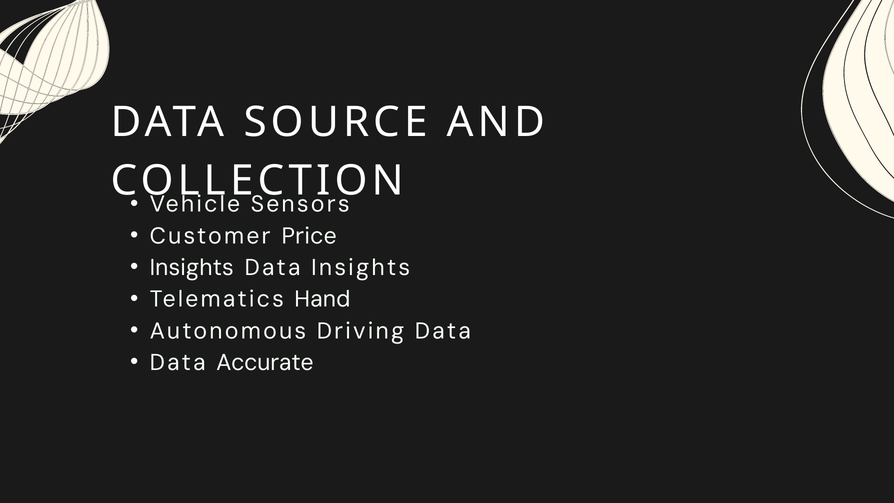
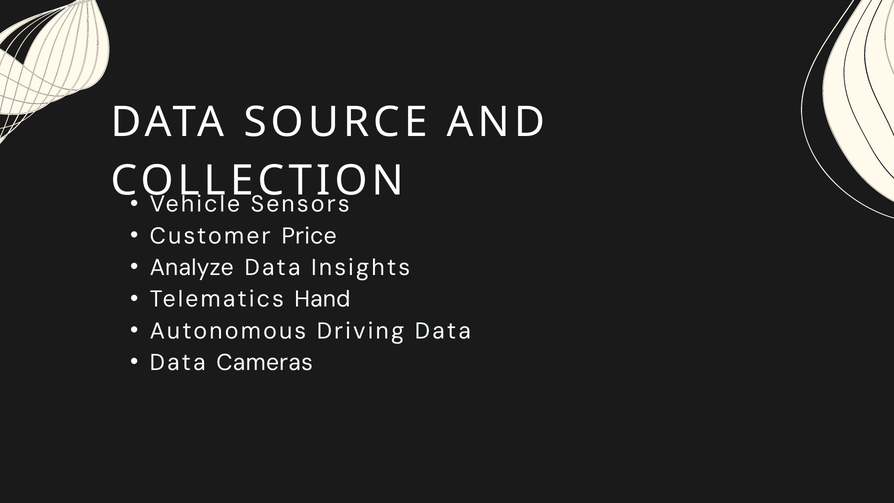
Insights: Insights -> Analyze (192, 268)
Accurate: Accurate -> Cameras (265, 362)
